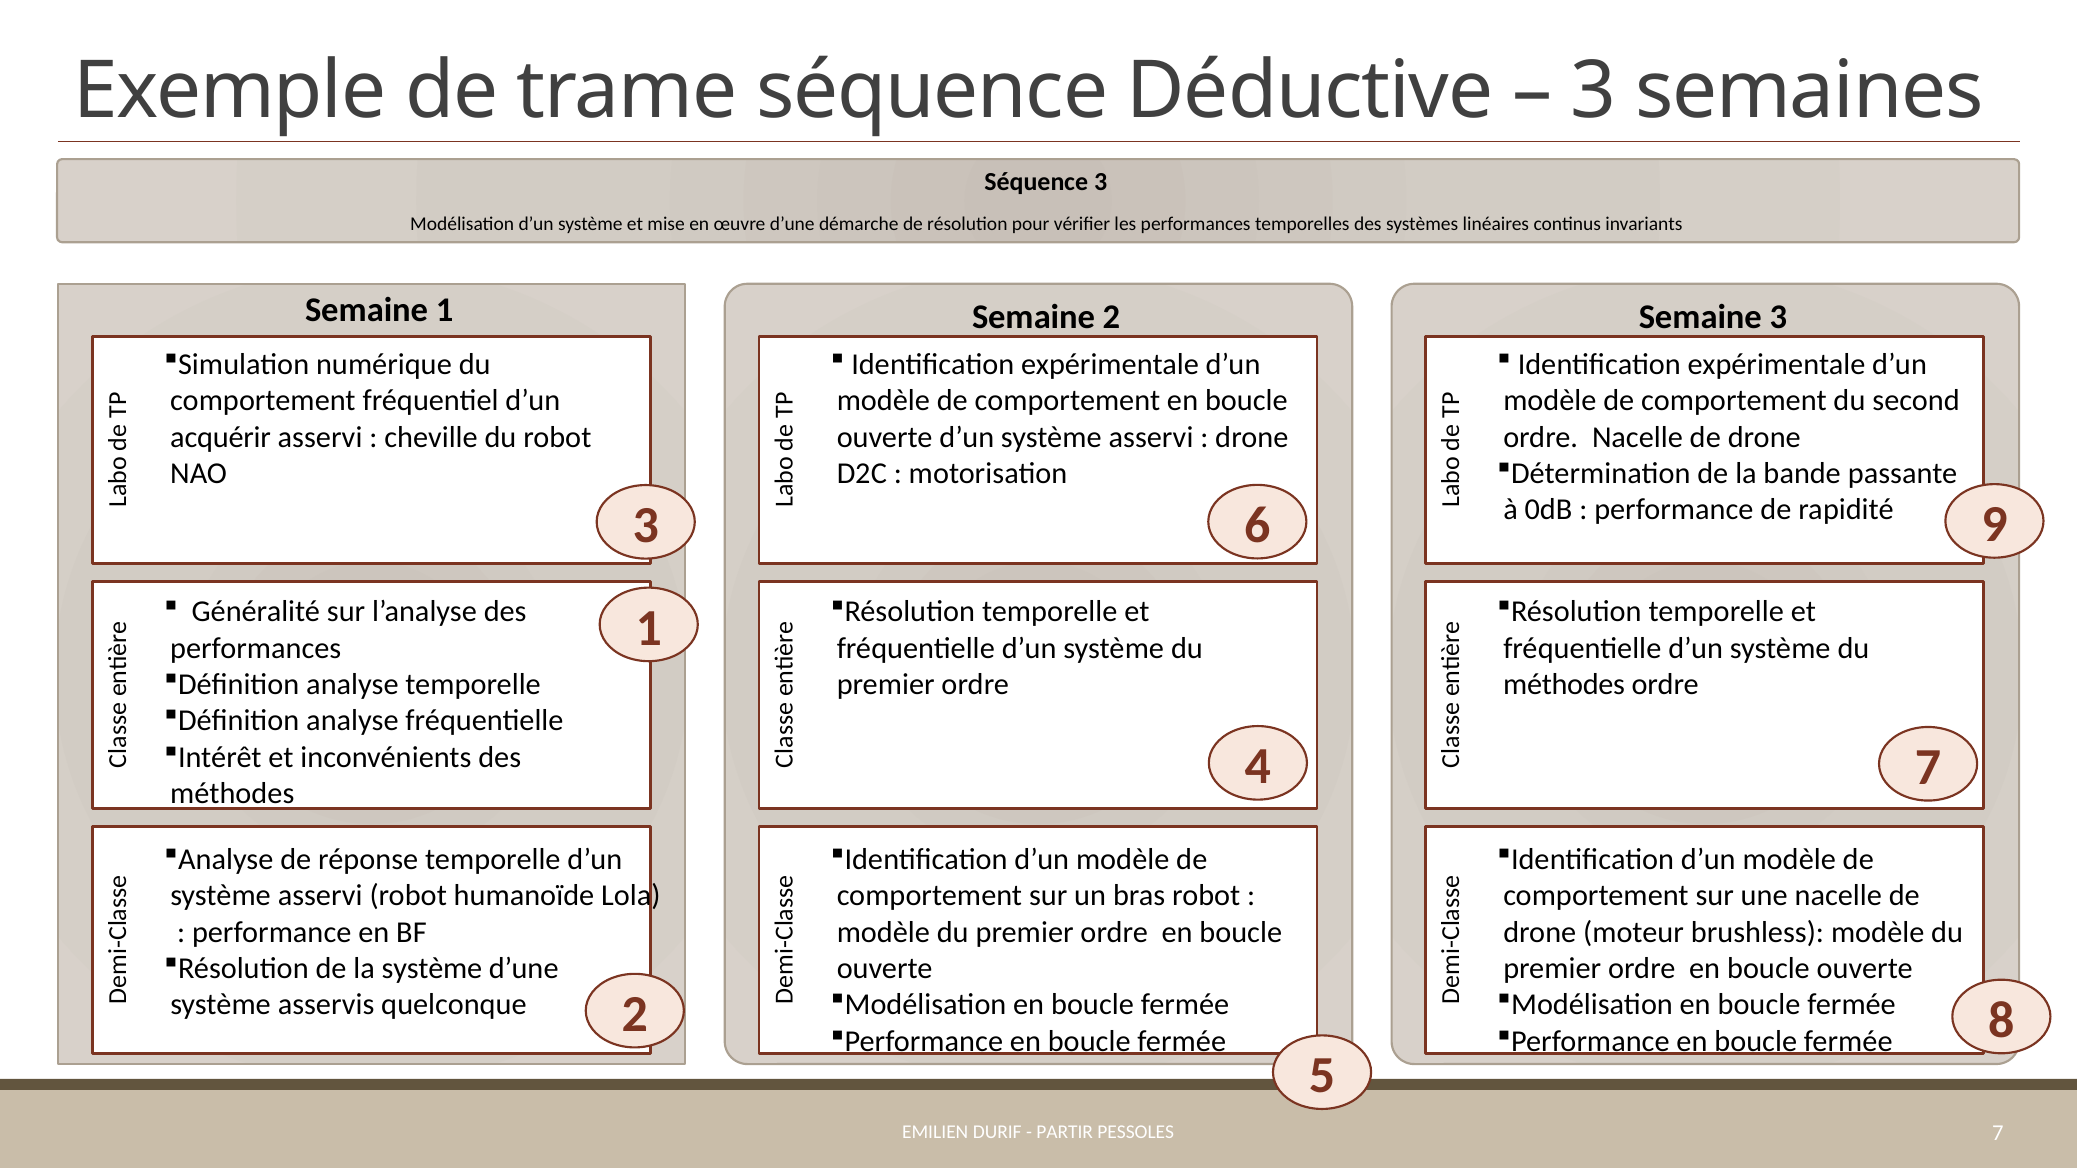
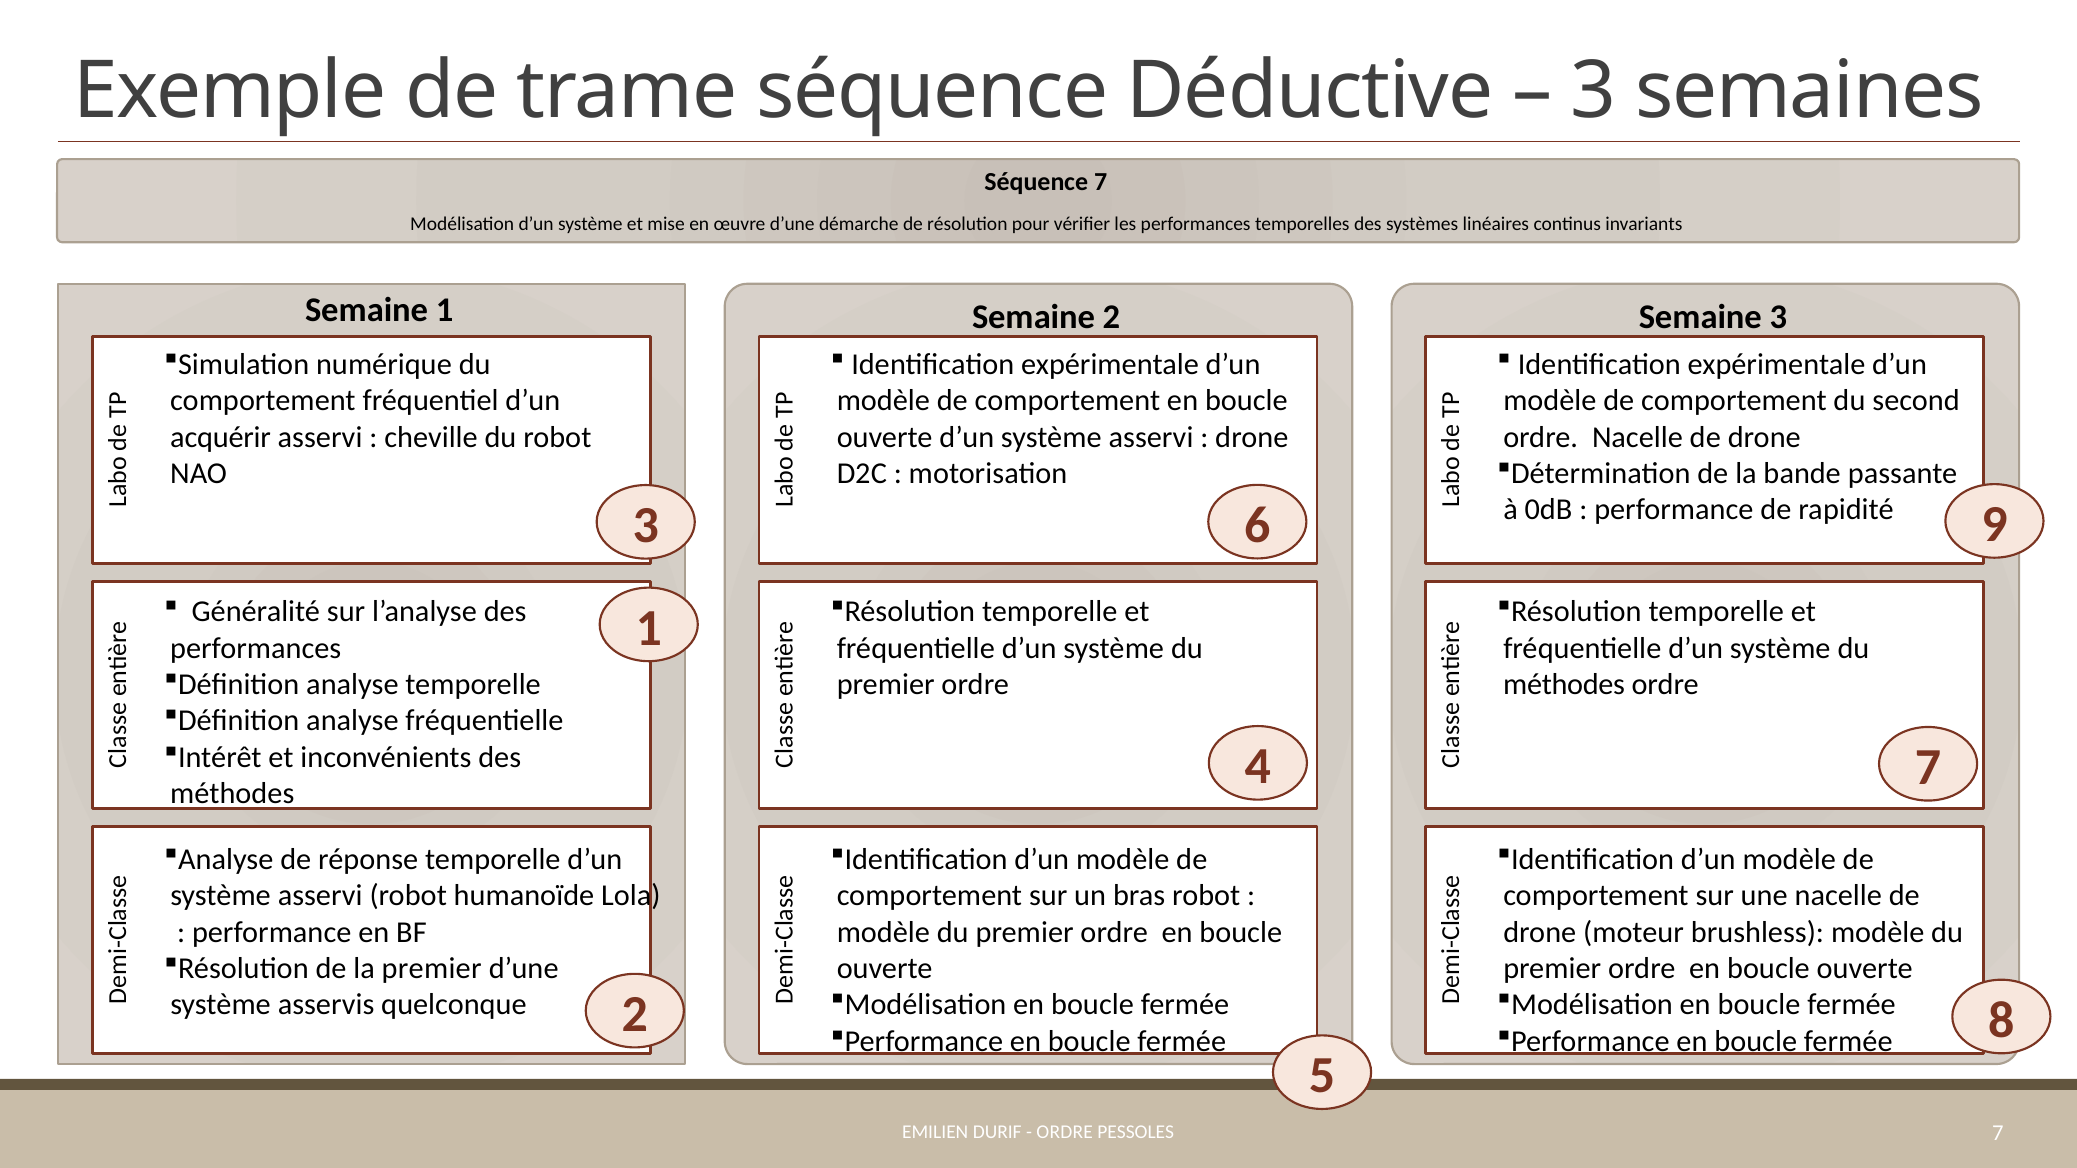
Séquence 3: 3 -> 7 (1101, 182)
la système: système -> premier (432, 969)
PARTIR: PARTIR -> ORDRE (1065, 1133)
